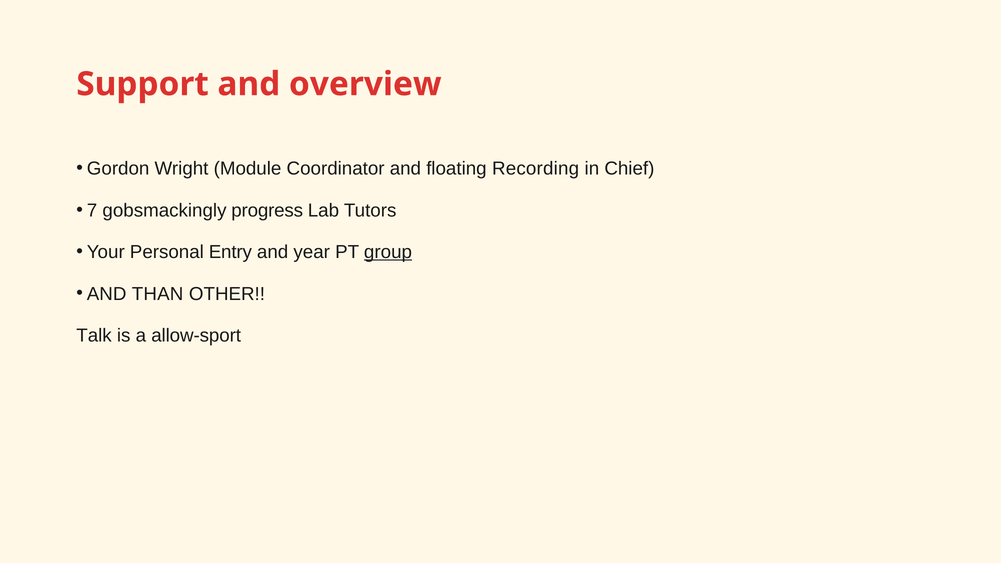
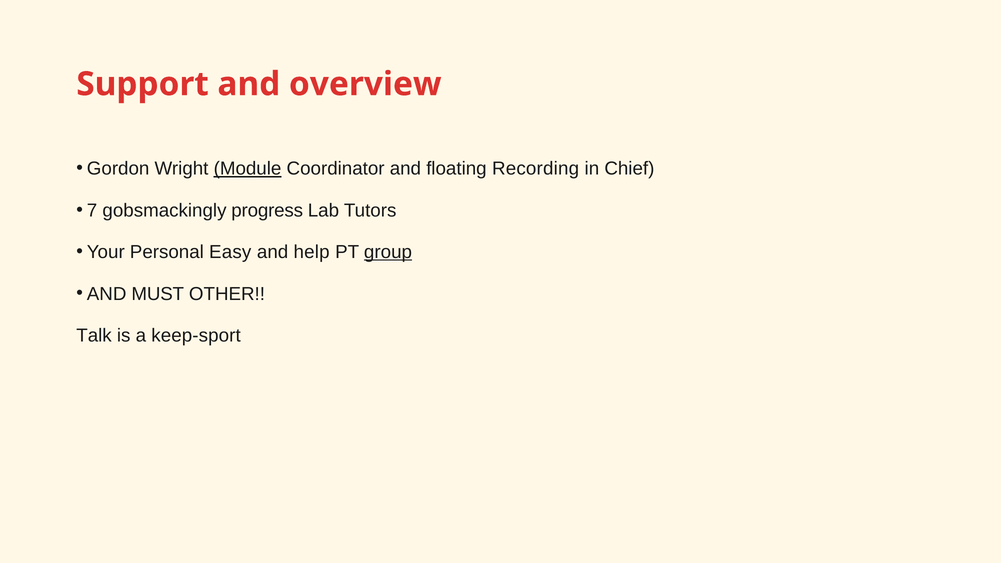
Module underline: none -> present (247, 169)
Entry: Entry -> Easy (230, 252)
year: year -> help (312, 252)
THAN: THAN -> MUST (158, 294)
allow-sport: allow-sport -> keep-sport (196, 336)
